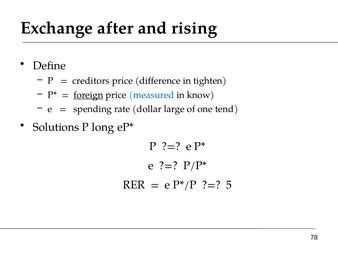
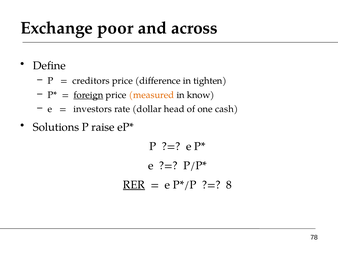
after: after -> poor (115, 28)
rising: rising -> across (194, 28)
measured colour: blue -> orange (151, 95)
spending: spending -> investors (93, 109)
large: large -> head (174, 109)
tend: tend -> cash (227, 109)
long: long -> raise (103, 127)
RER underline: none -> present (134, 184)
5: 5 -> 8 (229, 184)
